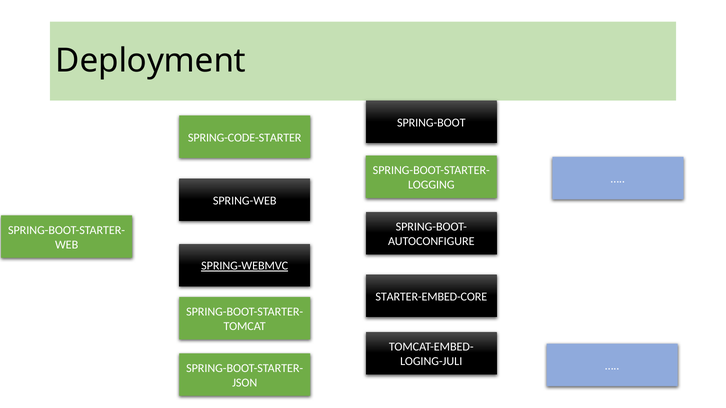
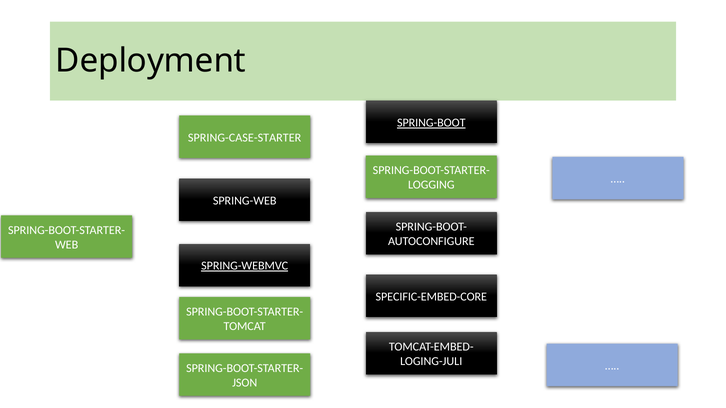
SPRING-BOOT underline: none -> present (431, 123)
SPRING-CODE-STARTER: SPRING-CODE-STARTER -> SPRING-CASE-STARTER (245, 138)
STARTER-EMBED-CORE: STARTER-EMBED-CORE -> SPECIFIC-EMBED-CORE (431, 297)
